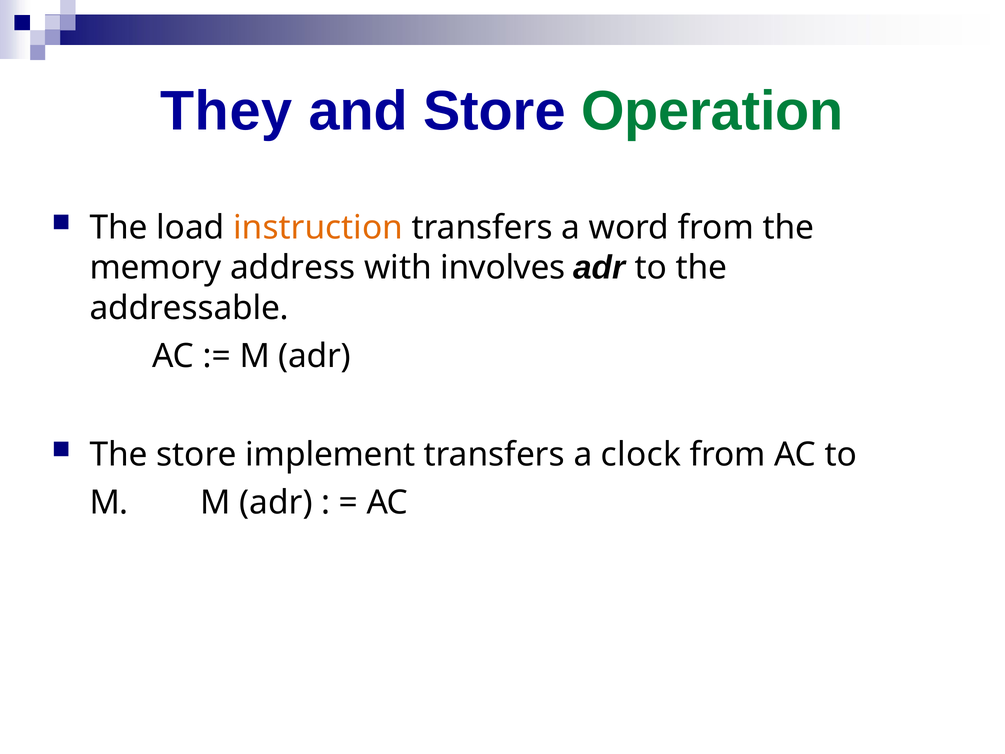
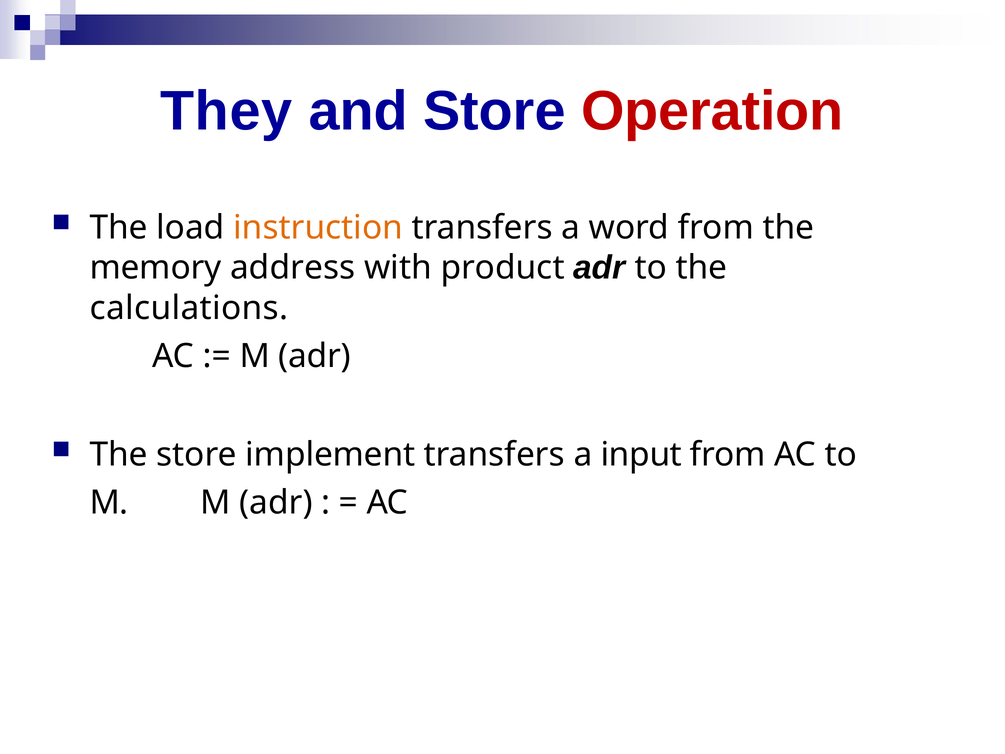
Operation colour: green -> red (712, 111)
involves: involves -> product (503, 268)
addressable: addressable -> calculations (189, 308)
clock: clock -> input (641, 454)
